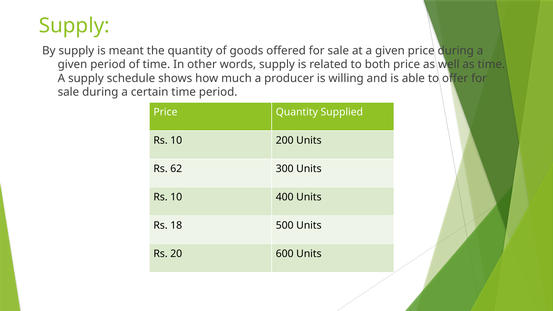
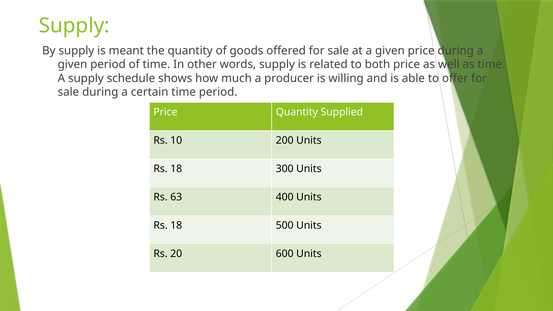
62: 62 -> 18 (176, 169)
10: 10 -> 63 (176, 197)
